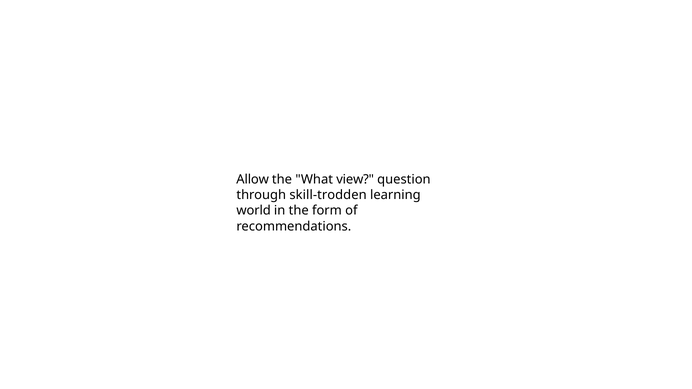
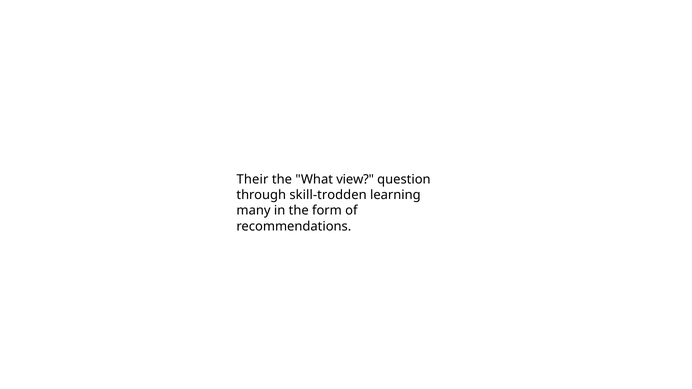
Allow: Allow -> Their (253, 180)
world: world -> many (254, 211)
